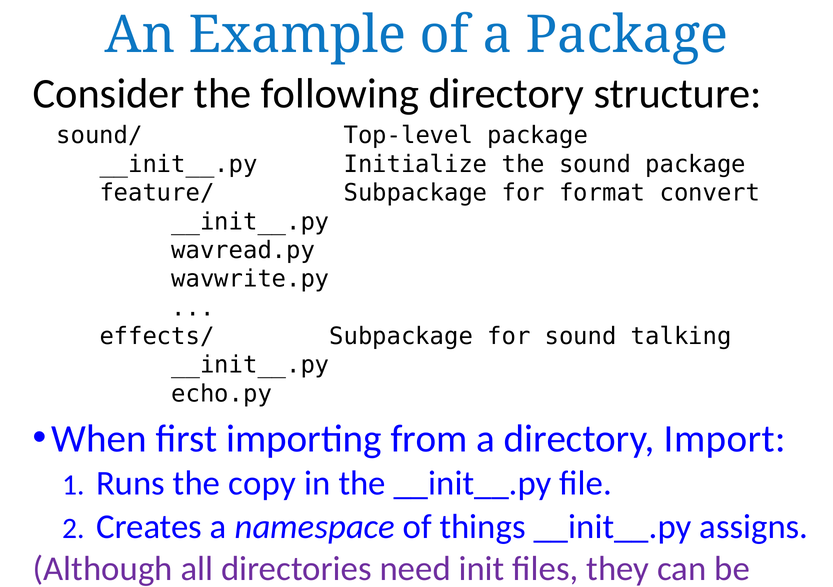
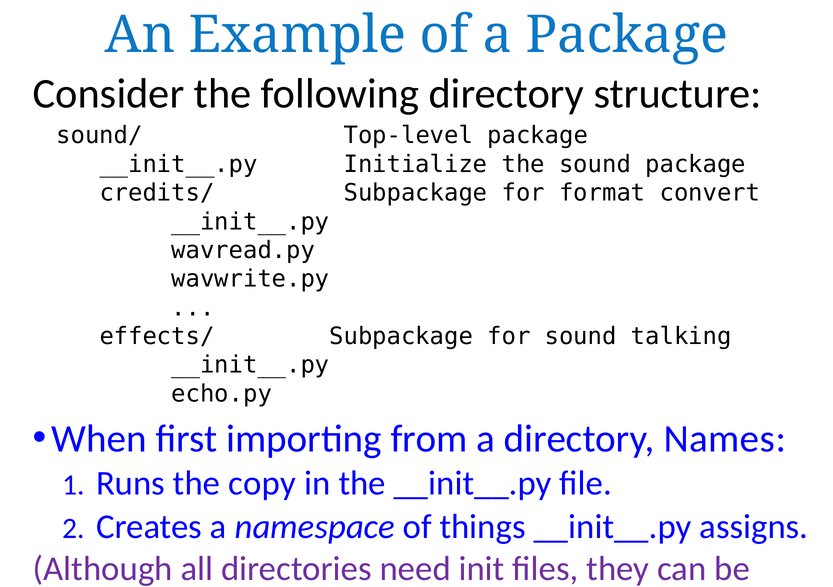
feature/: feature/ -> credits/ (157, 193)
Import: Import -> Names (725, 439)
